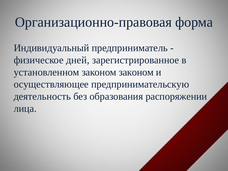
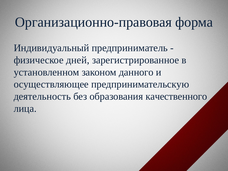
законом законом: законом -> данного (136, 72)
распоряжении: распоряжении -> качественного (176, 96)
